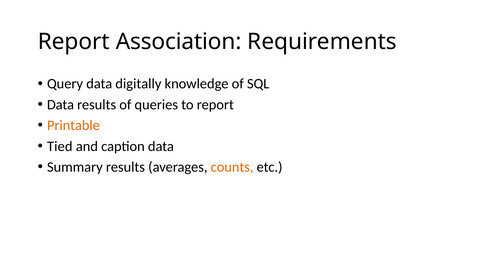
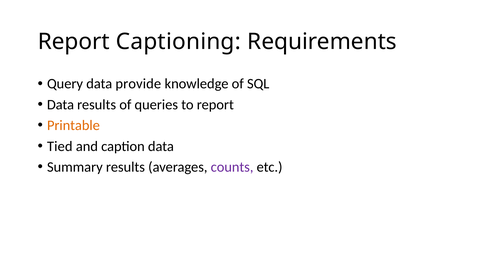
Association: Association -> Captioning (178, 42)
digitally: digitally -> provide (138, 84)
counts colour: orange -> purple (232, 167)
